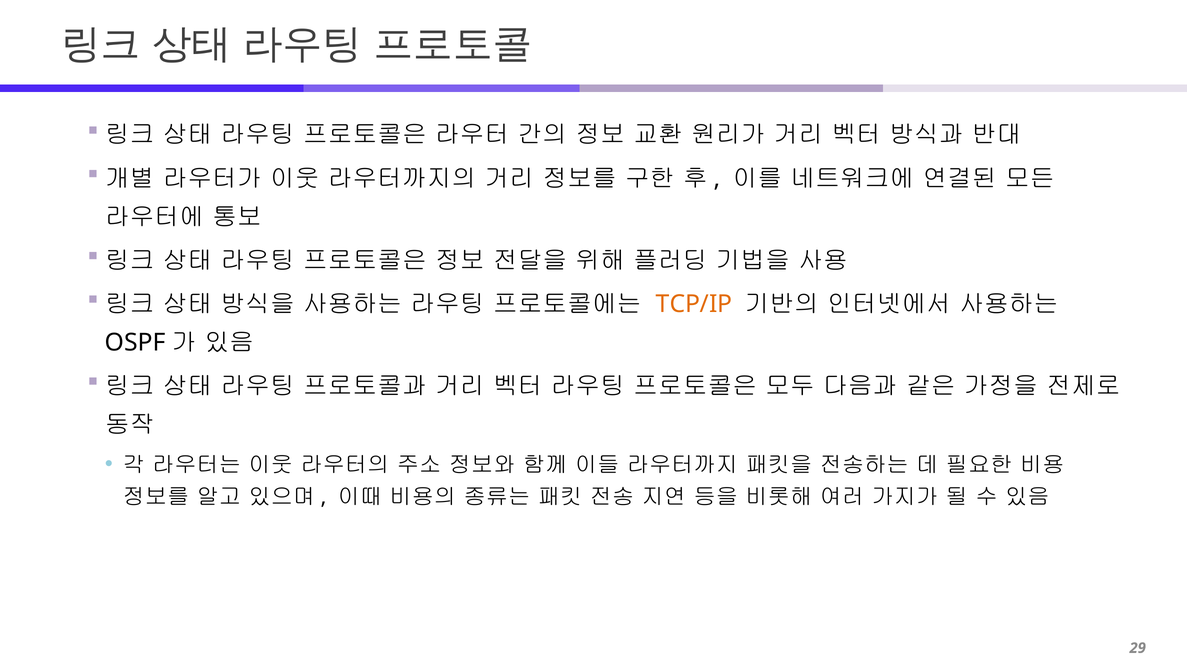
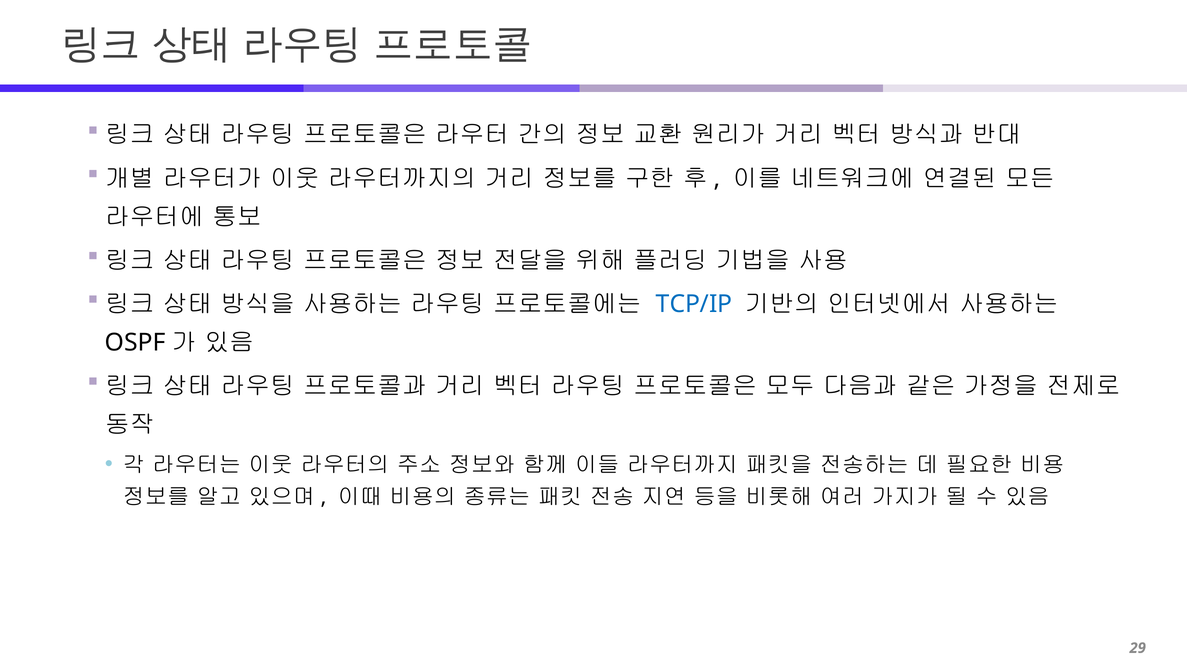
TCP/IP colour: orange -> blue (694, 304)
